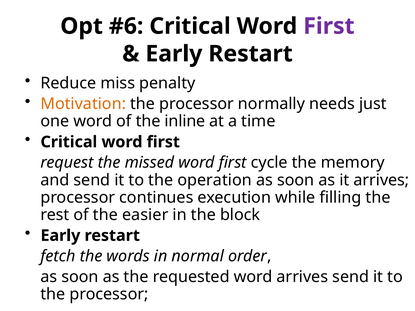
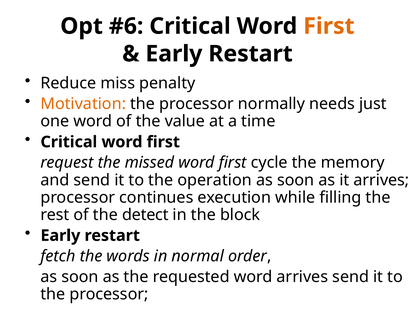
First colour: purple -> orange (329, 26)
inline: inline -> value (185, 121)
easier: easier -> detect (145, 215)
